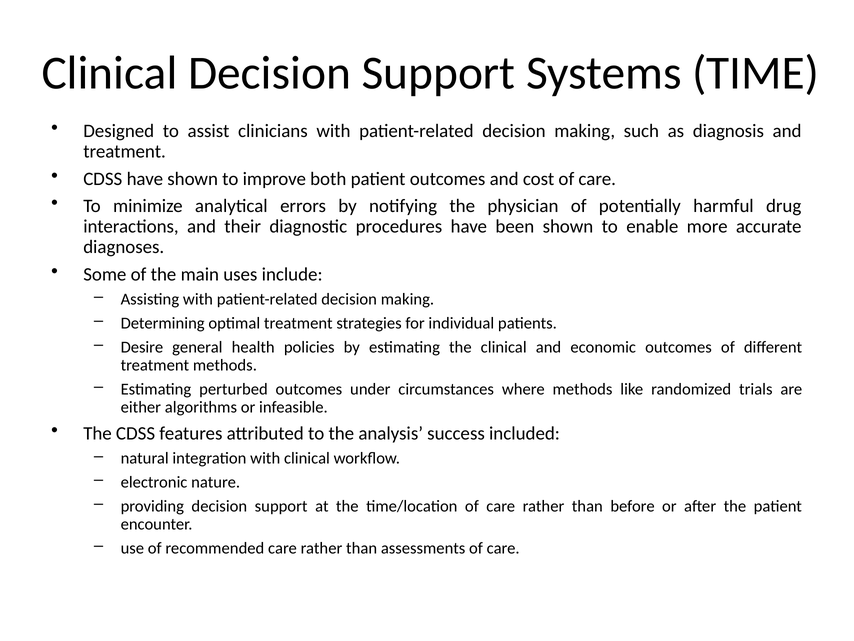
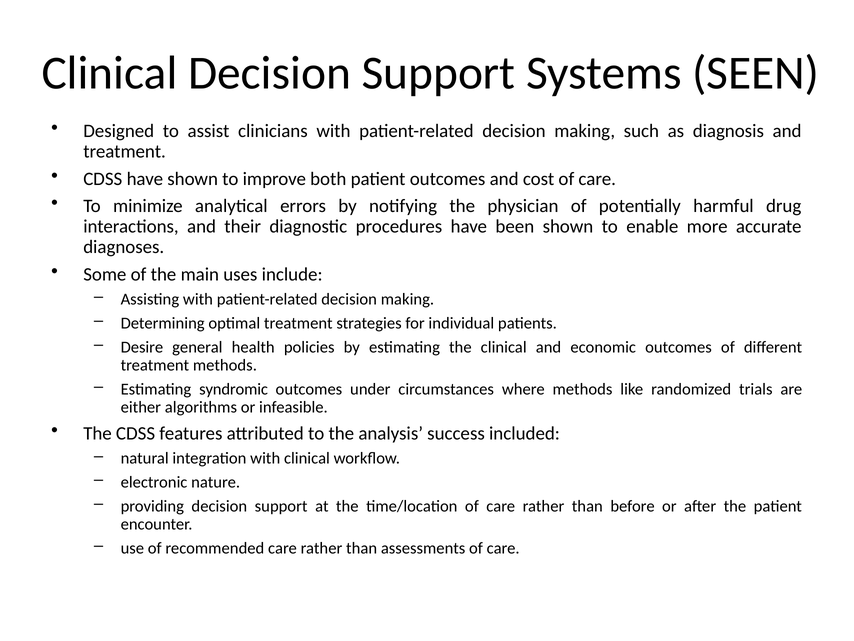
TIME: TIME -> SEEN (756, 73)
perturbed: perturbed -> syndromic (234, 389)
